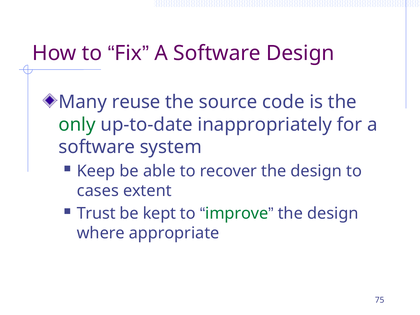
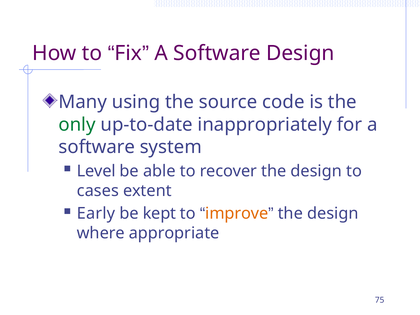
reuse: reuse -> using (136, 102)
Keep: Keep -> Level (96, 171)
Trust: Trust -> Early (96, 214)
improve colour: green -> orange (237, 214)
